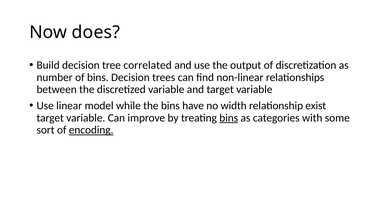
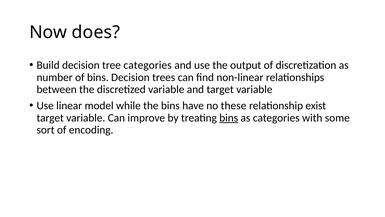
tree correlated: correlated -> categories (148, 65)
width: width -> these (234, 105)
encoding underline: present -> none (91, 130)
